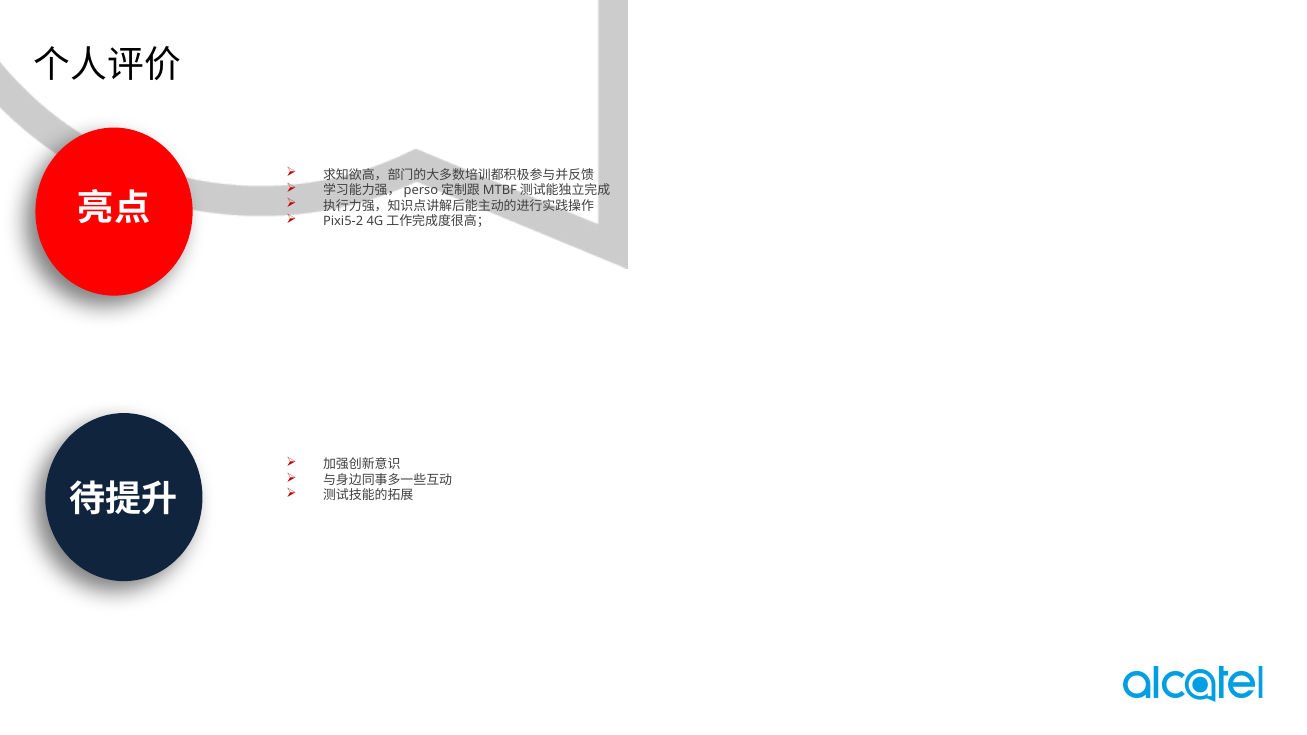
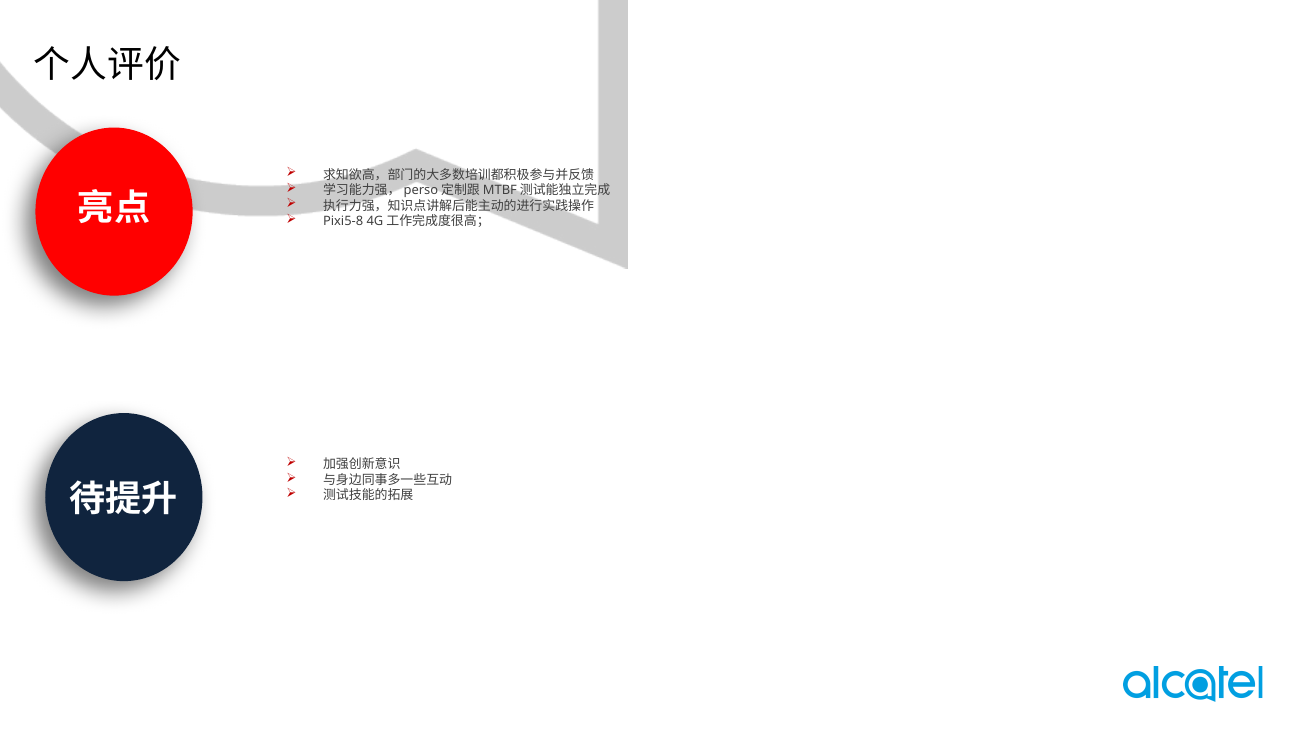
Pixi5-2: Pixi5-2 -> Pixi5-8 (343, 221)
